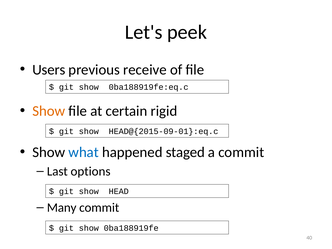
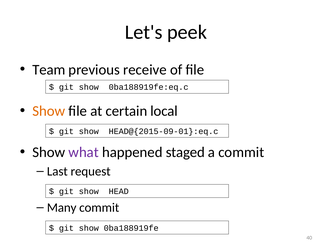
Users: Users -> Team (49, 70)
rigid: rigid -> local (164, 111)
what colour: blue -> purple (84, 152)
options: options -> request (91, 171)
